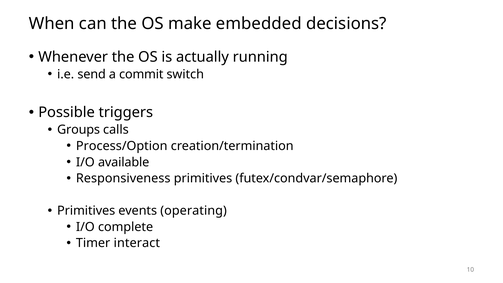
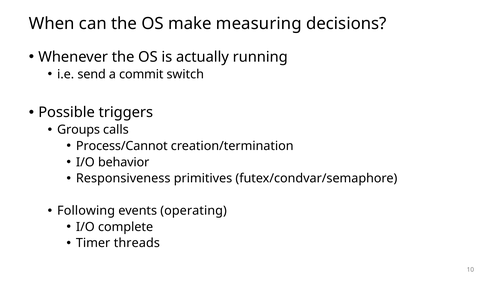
embedded: embedded -> measuring (259, 23)
Process/Option: Process/Option -> Process/Cannot (122, 146)
available: available -> behavior (124, 162)
Primitives: Primitives -> Following (86, 211)
interact: interact -> threads (137, 243)
